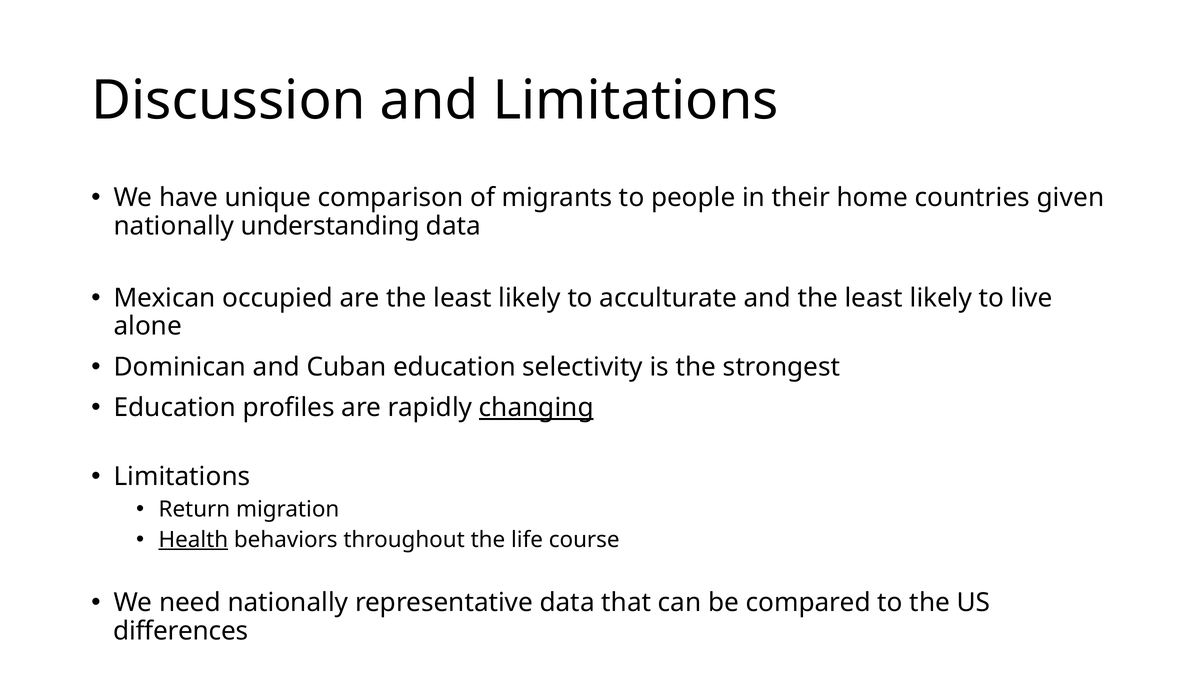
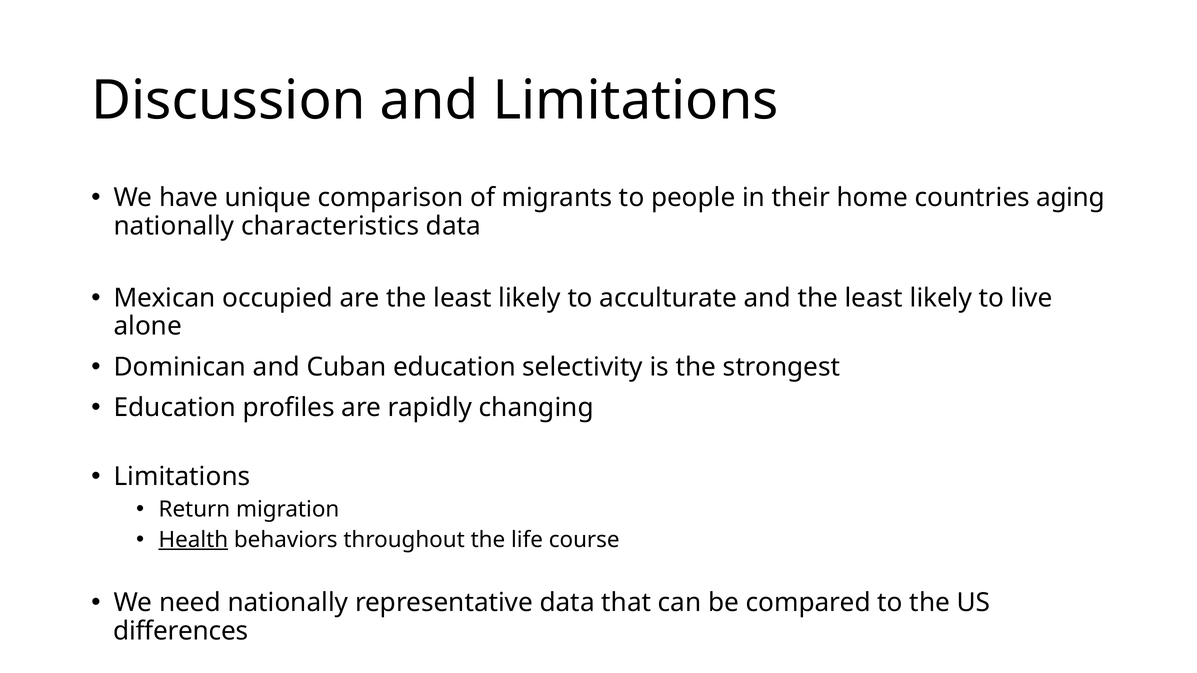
given: given -> aging (1071, 198)
understanding: understanding -> characteristics (330, 226)
changing underline: present -> none (536, 408)
